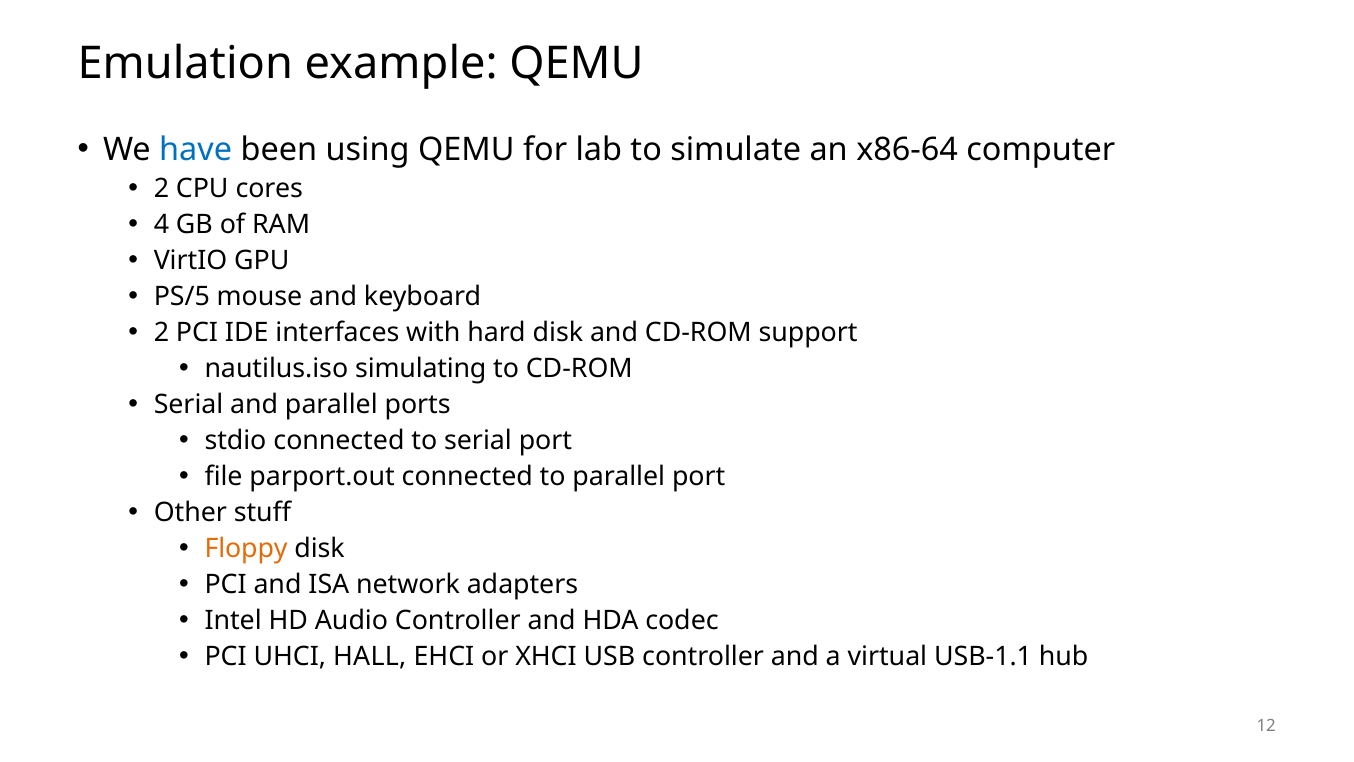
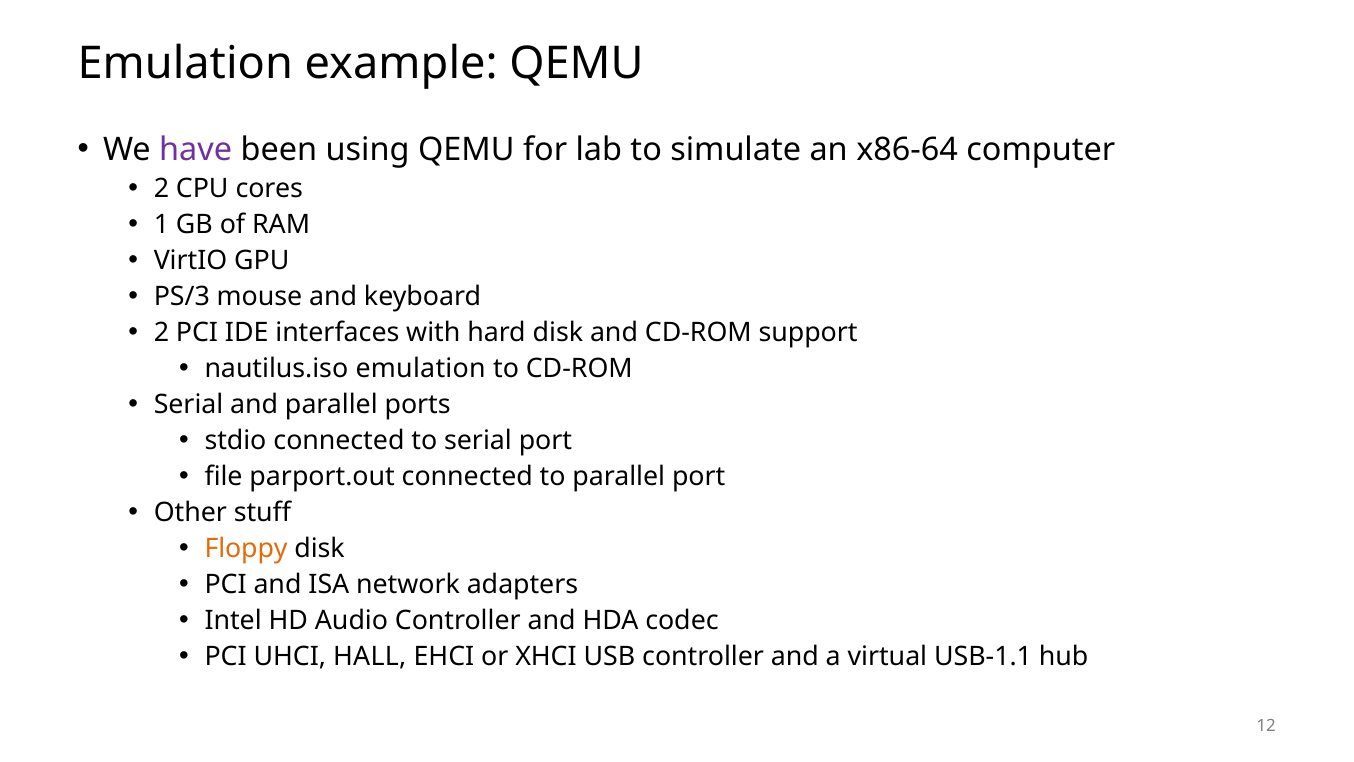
have colour: blue -> purple (196, 149)
4: 4 -> 1 (161, 224)
PS/5: PS/5 -> PS/3 (182, 296)
nautilus.iso simulating: simulating -> emulation (421, 368)
